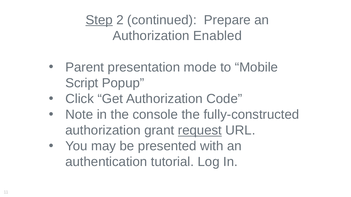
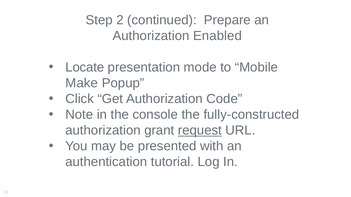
Step underline: present -> none (99, 20)
Parent: Parent -> Locate (85, 67)
Script: Script -> Make (82, 83)
